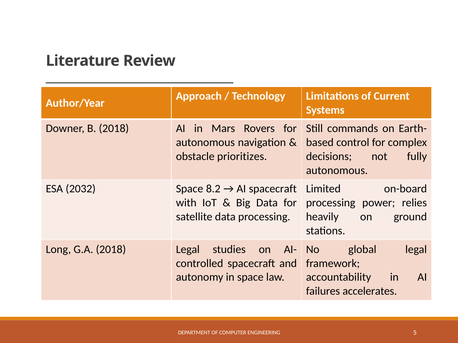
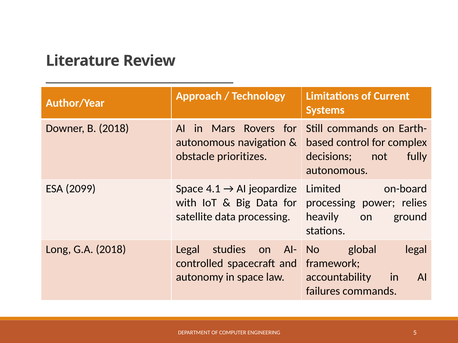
2032: 2032 -> 2099 (81, 189)
8.2: 8.2 -> 4.1 (213, 189)
AI spacecraft: spacecraft -> jeopardize (273, 189)
failures accelerates: accelerates -> commands (370, 292)
